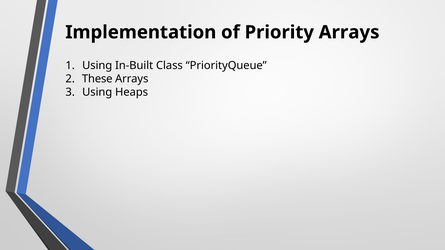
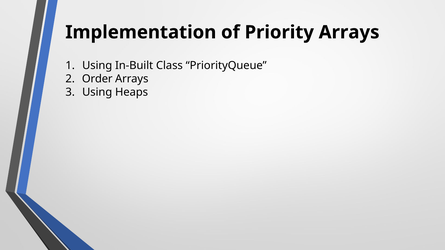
These: These -> Order (97, 79)
